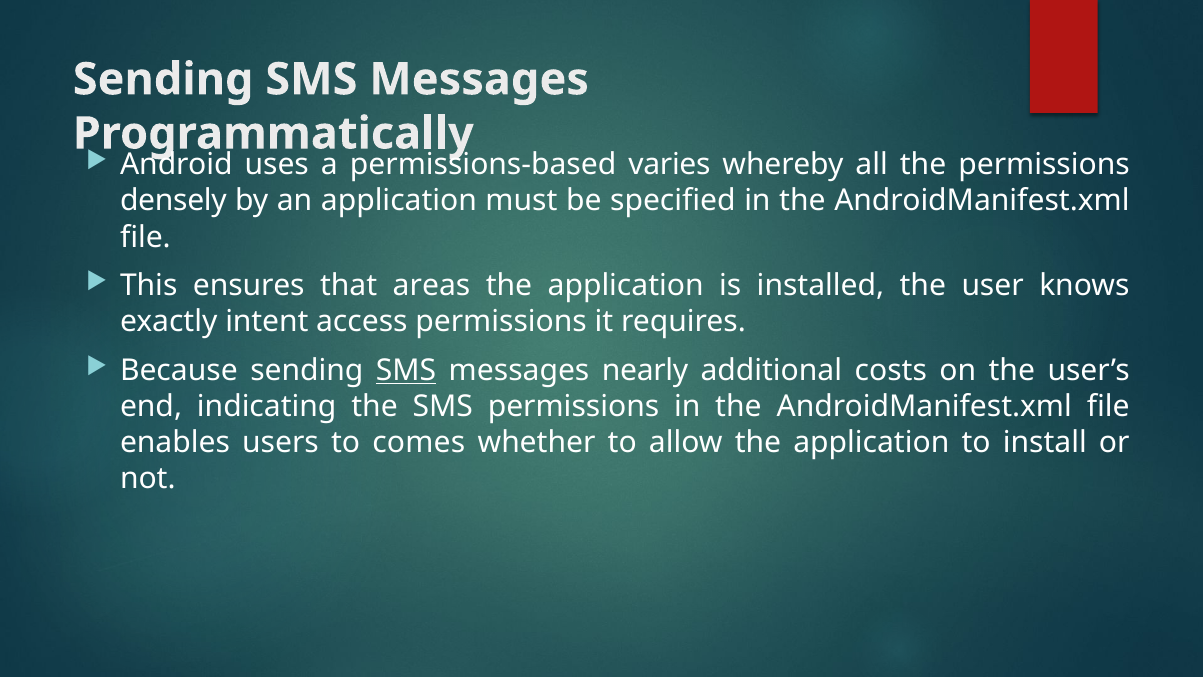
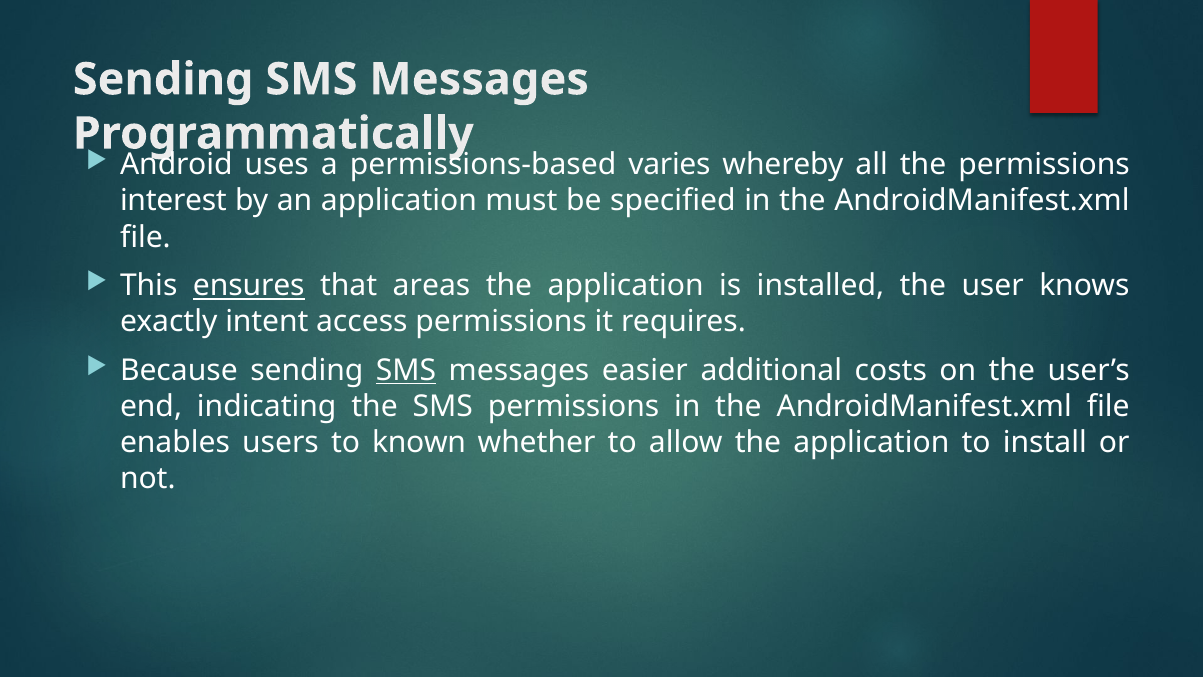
densely: densely -> interest (173, 201)
ensures underline: none -> present (249, 286)
nearly: nearly -> easier (645, 370)
comes: comes -> known (419, 443)
